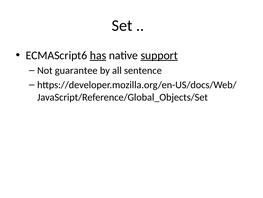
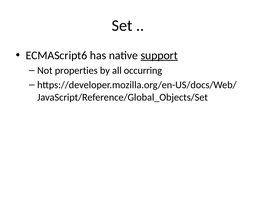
has underline: present -> none (98, 55)
guarantee: guarantee -> properties (76, 70)
sentence: sentence -> occurring (143, 70)
